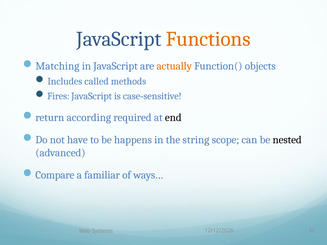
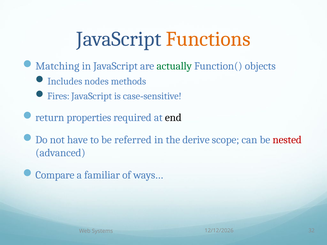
actually colour: orange -> green (174, 66)
called: called -> nodes (97, 81)
according: according -> properties (89, 118)
happens: happens -> referred (133, 140)
string: string -> derive (196, 140)
nested colour: black -> red (287, 140)
